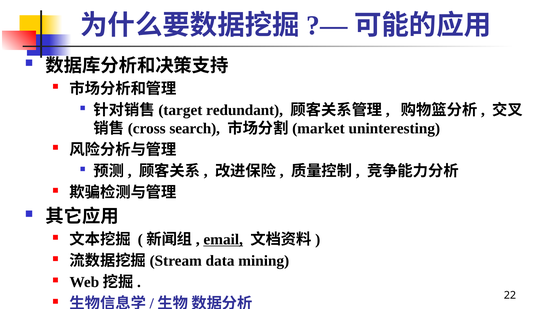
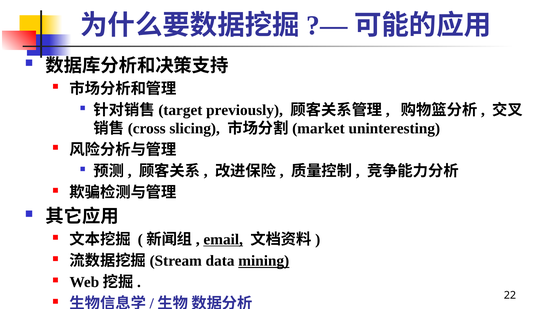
redundant: redundant -> previously (245, 110)
search: search -> slicing (195, 128)
mining underline: none -> present (264, 261)
